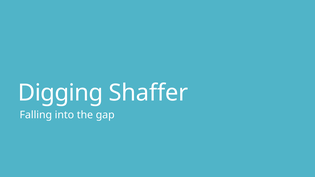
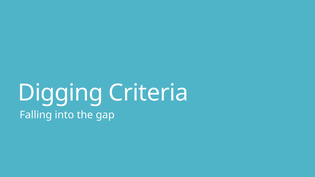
Shaffer: Shaffer -> Criteria (148, 93)
